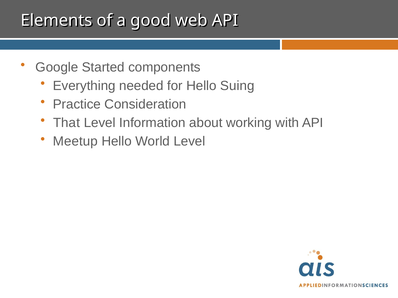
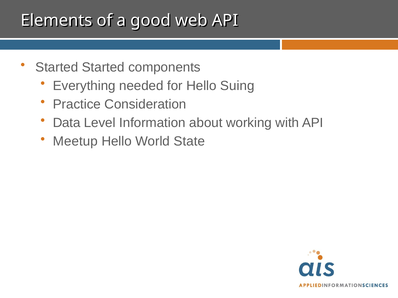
Google: Google -> Started (57, 67)
That: That -> Data (67, 123)
World Level: Level -> State (189, 142)
